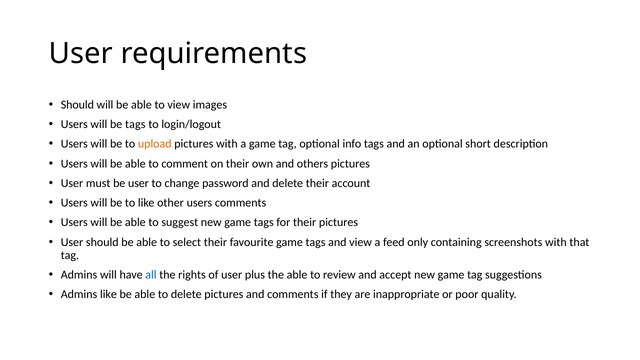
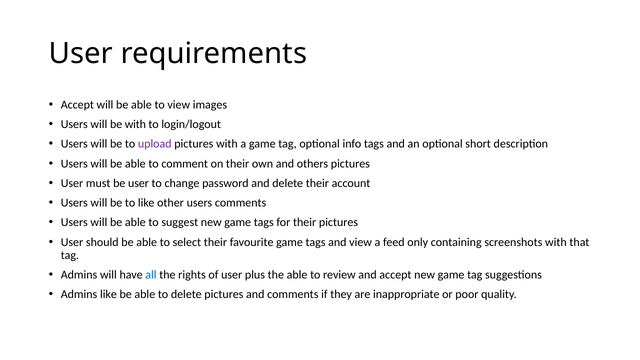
Should: Should -> Accept (77, 105)
be tags: tags -> with (135, 124)
upload colour: orange -> purple (155, 144)
